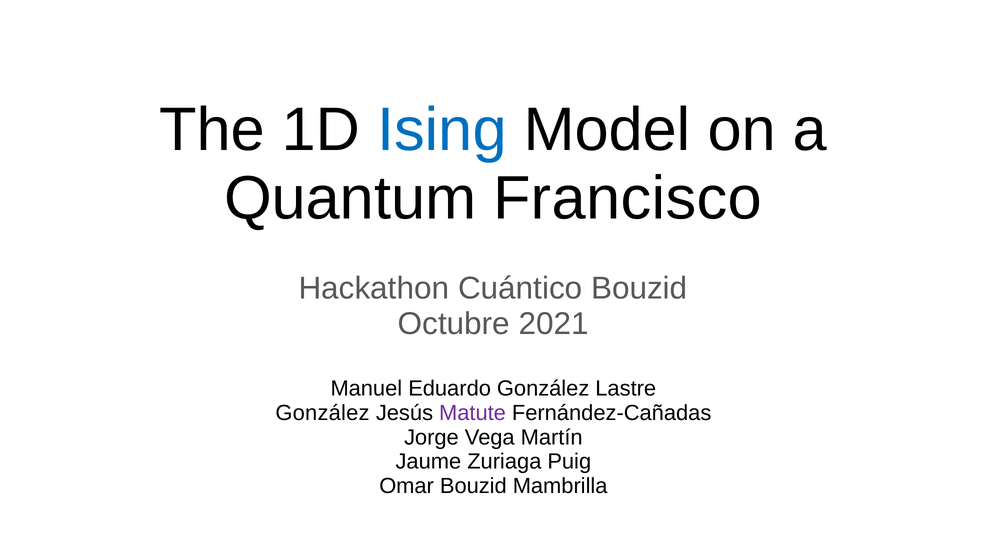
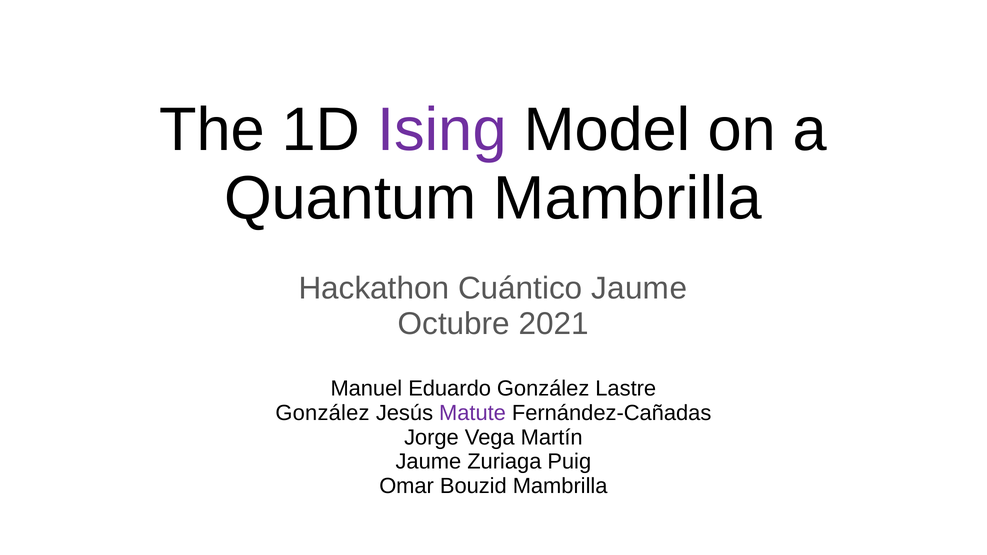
Ising colour: blue -> purple (442, 130)
Quantum Francisco: Francisco -> Mambrilla (628, 199)
Cuántico Bouzid: Bouzid -> Jaume (639, 288)
